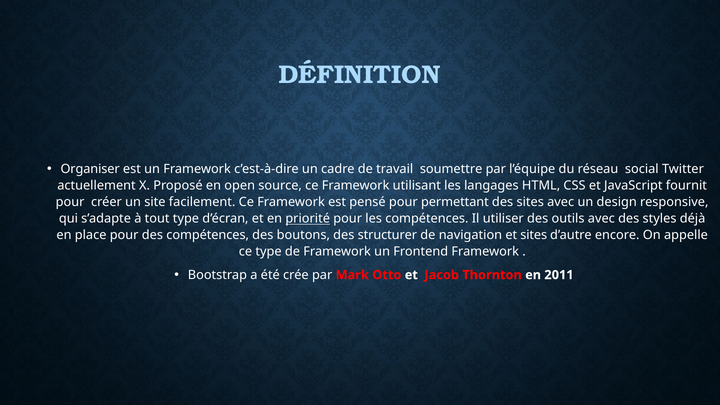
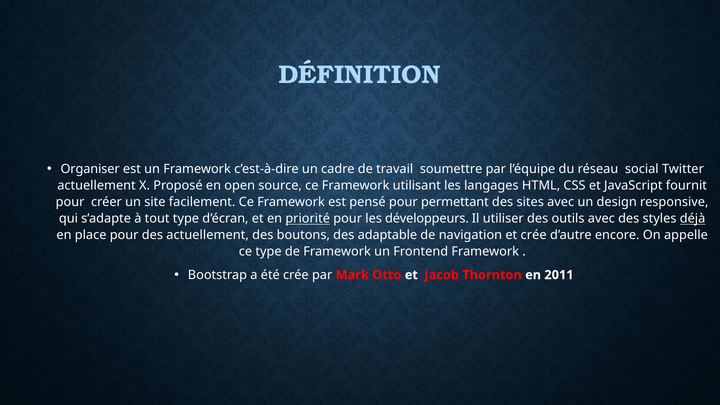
les compétences: compétences -> développeurs (427, 219)
déjà underline: none -> present (693, 219)
des compétences: compétences -> actuellement (208, 235)
structurer: structurer -> adaptable (387, 235)
et sites: sites -> crée (534, 235)
